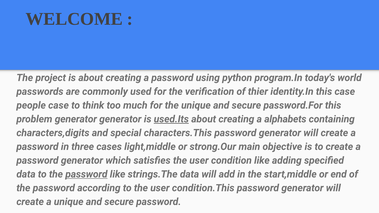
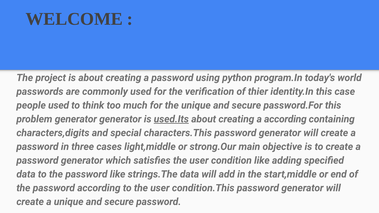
people case: case -> used (59, 105)
a alphabets: alphabets -> according (285, 119)
password underline: present -> none (86, 174)
